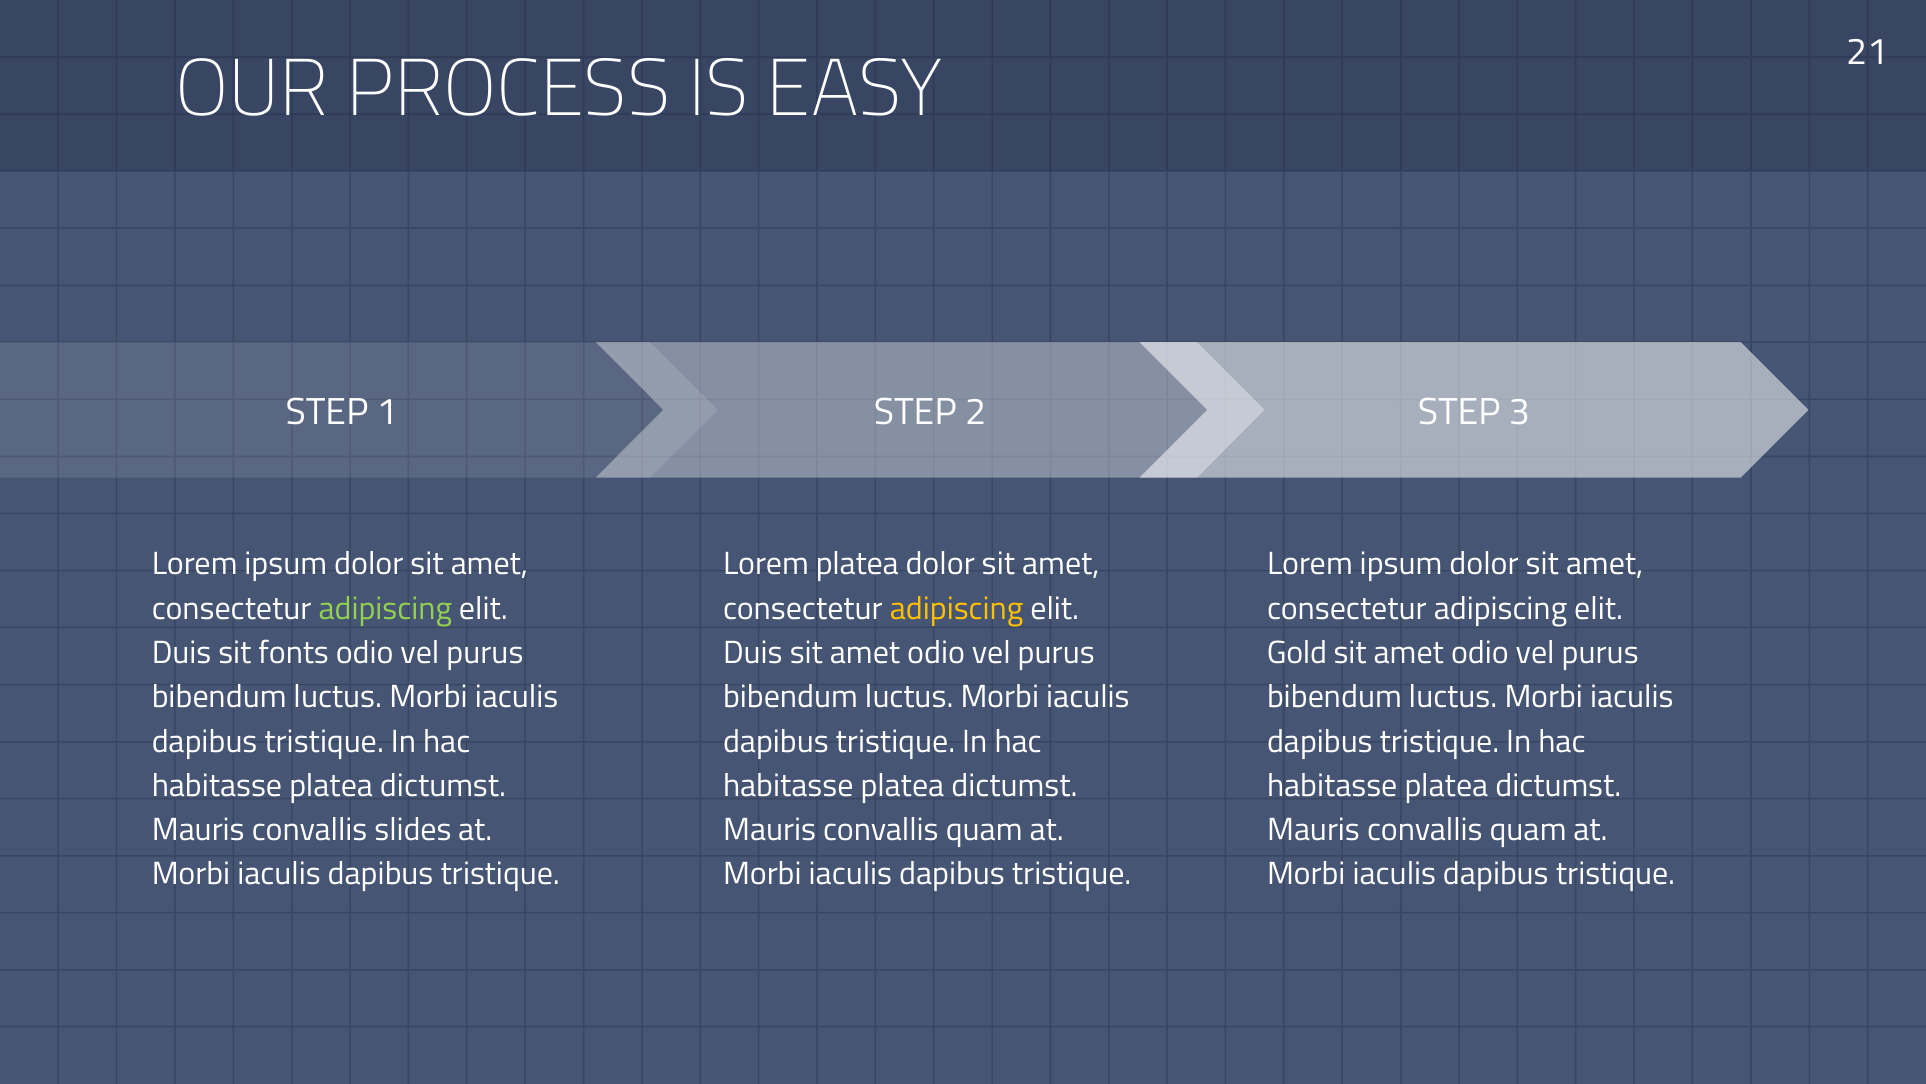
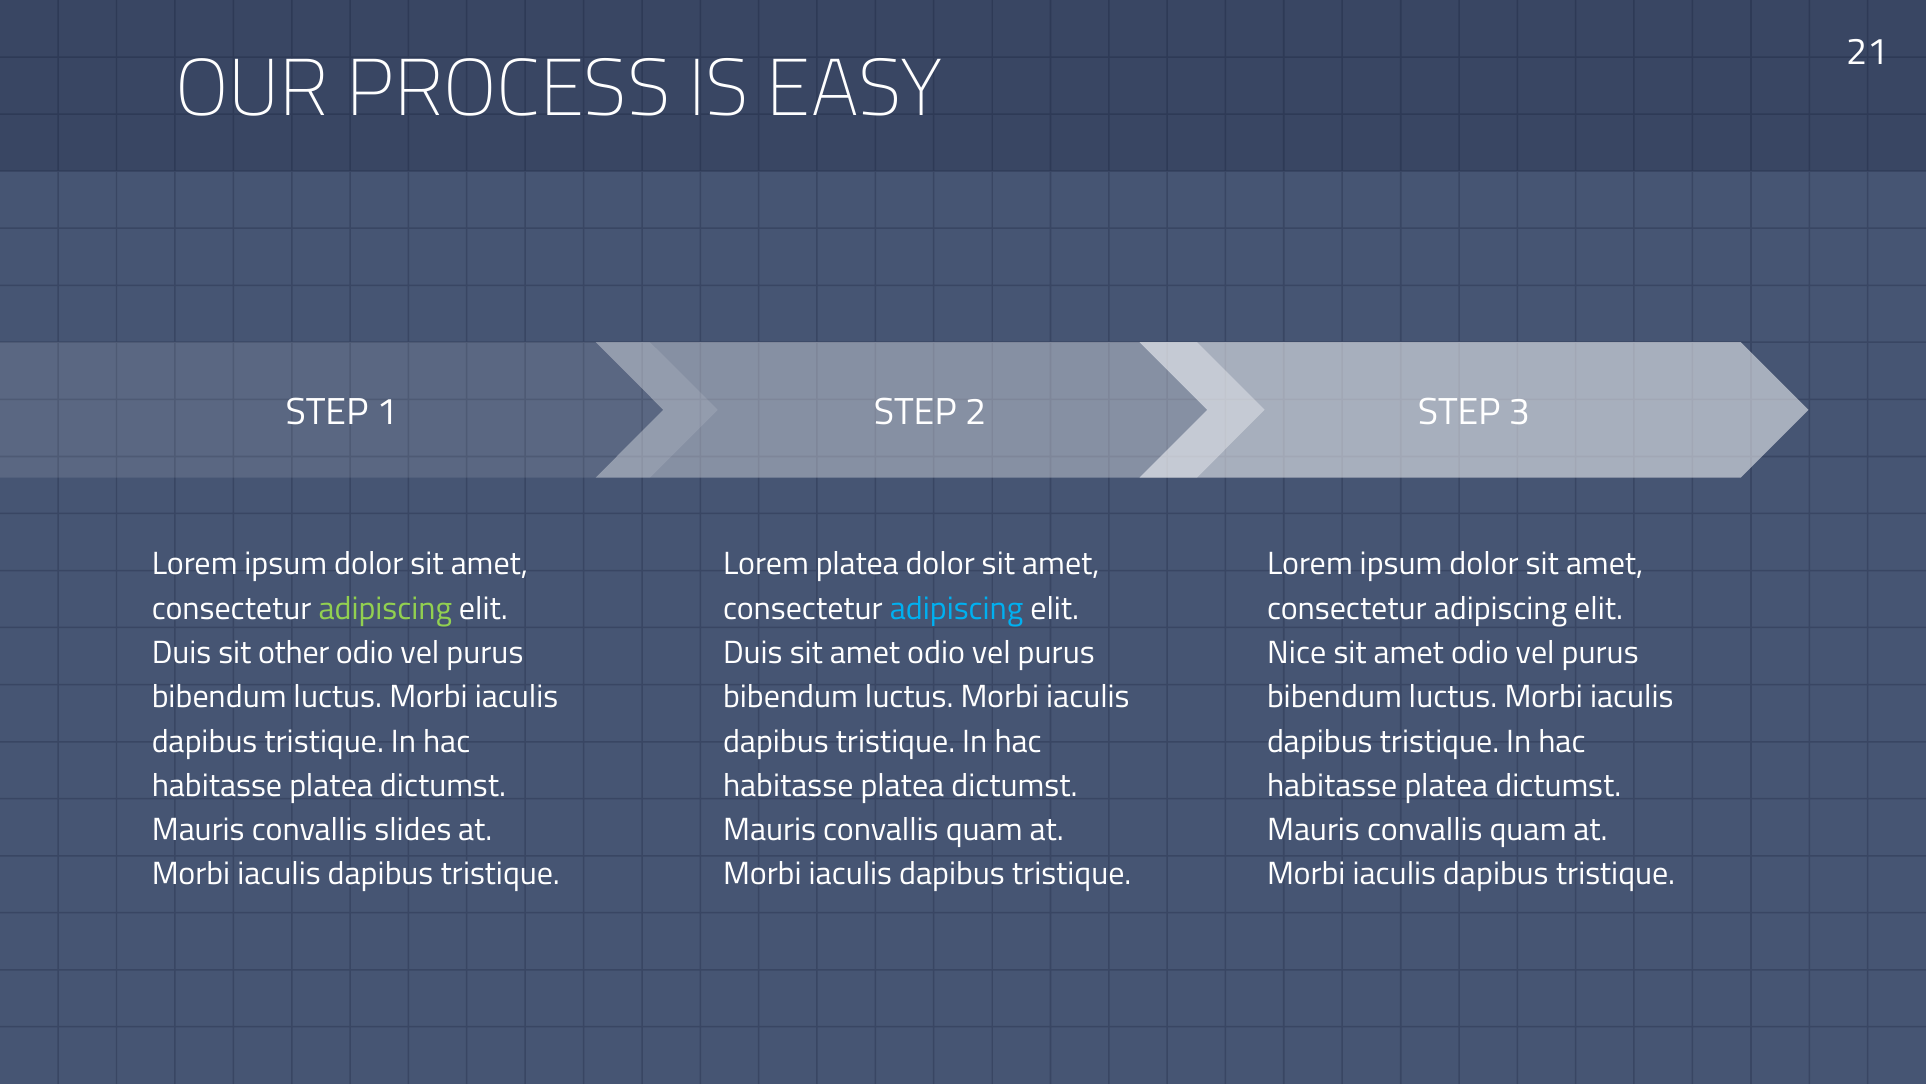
adipiscing colour: yellow -> light blue (957, 608)
fonts: fonts -> other (294, 653)
Gold: Gold -> Nice (1297, 653)
